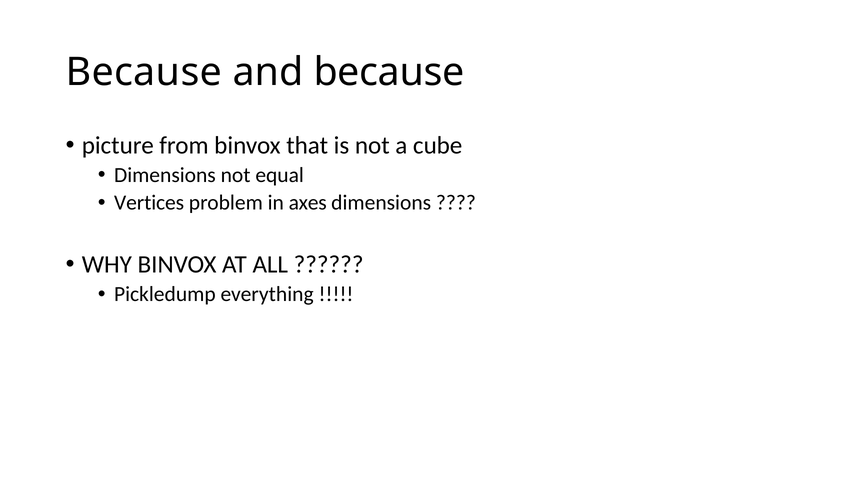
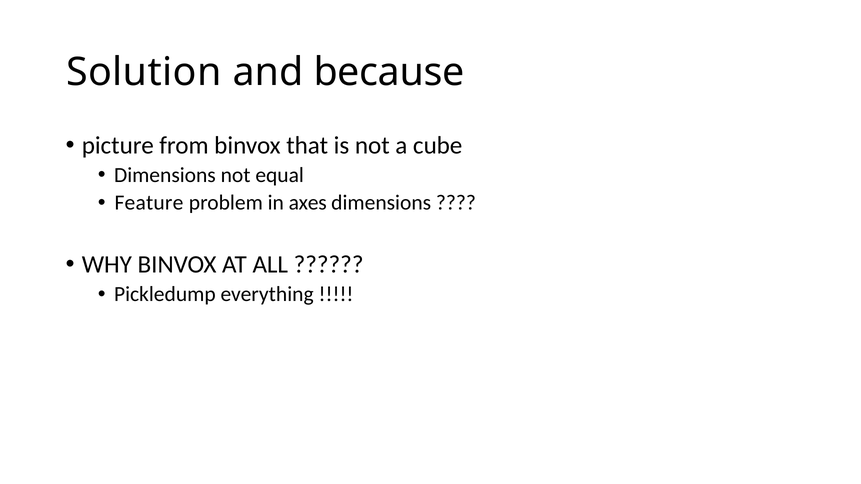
Because: Because -> Solution (144, 72)
Vertices: Vertices -> Feature (149, 203)
